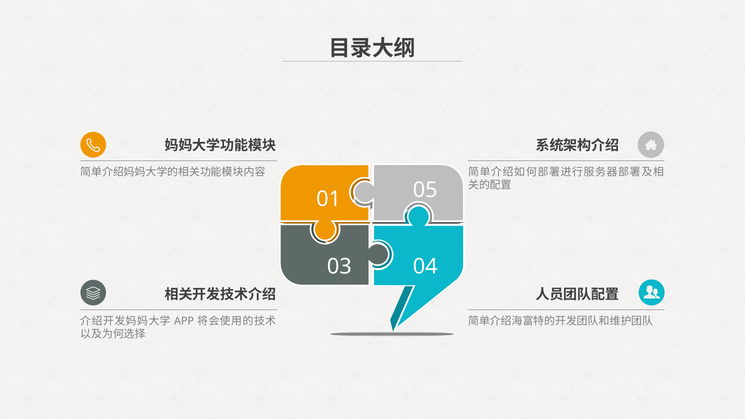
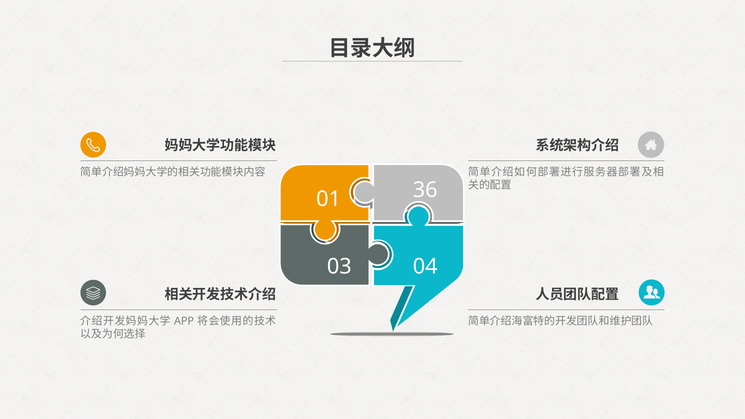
05: 05 -> 36 (425, 190)
